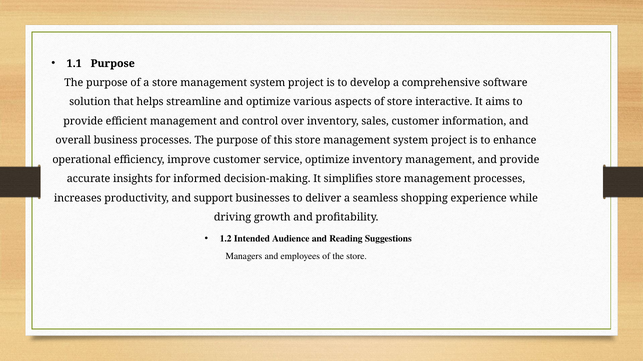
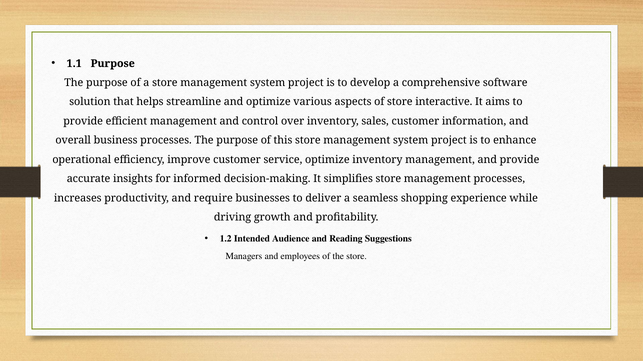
support: support -> require (213, 198)
